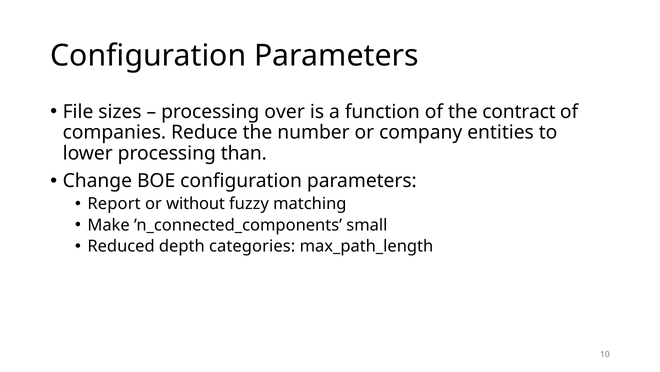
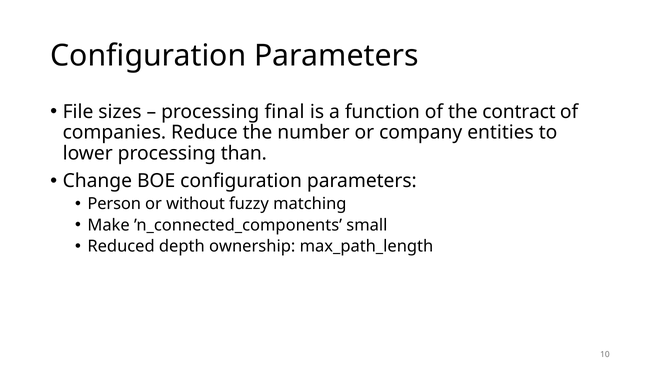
over: over -> final (285, 112)
Report: Report -> Person (114, 203)
categories: categories -> ownership (252, 246)
